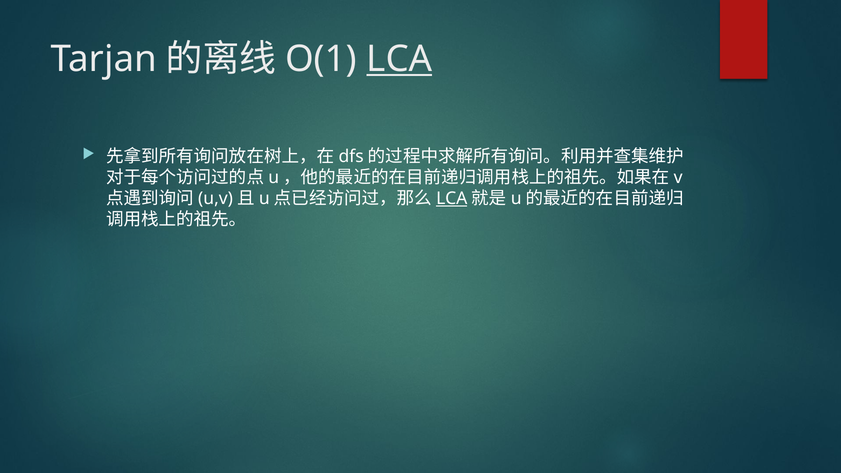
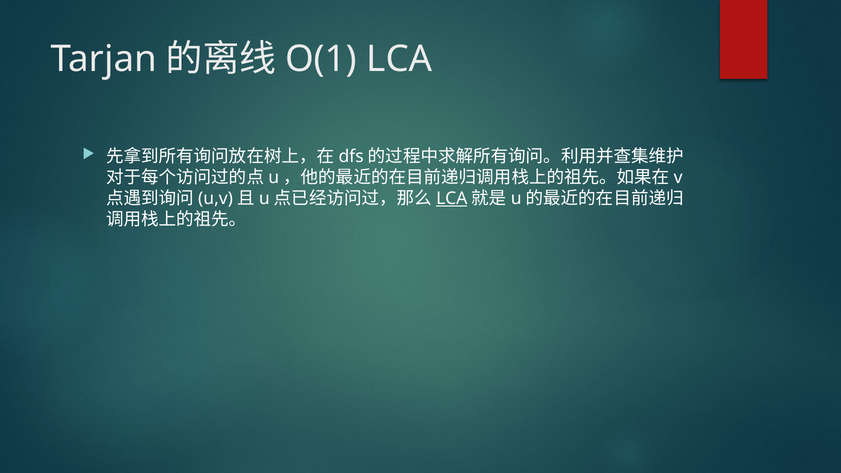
LCA underline: present -> none (399, 59)
